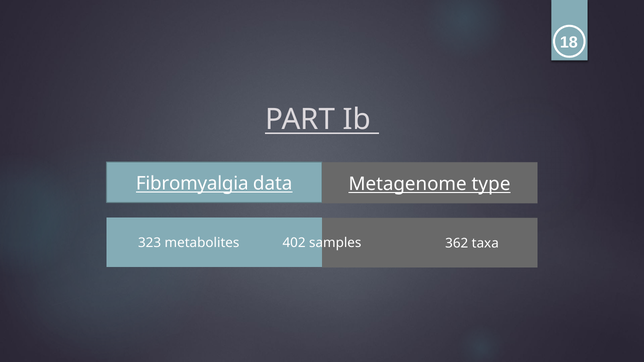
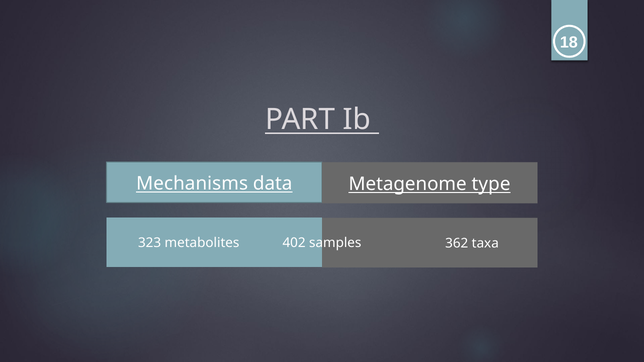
Fibromyalgia: Fibromyalgia -> Mechanisms (192, 184)
